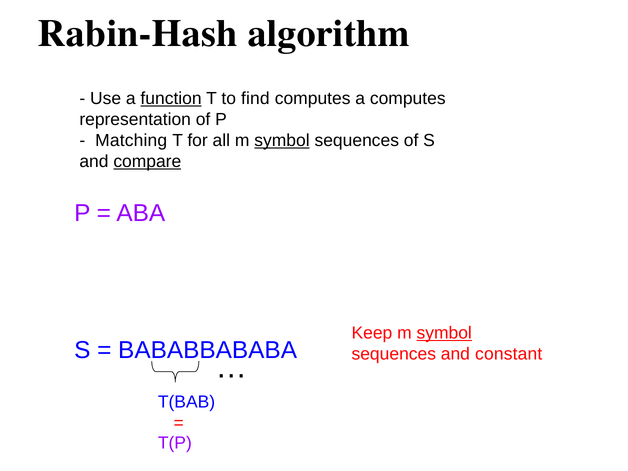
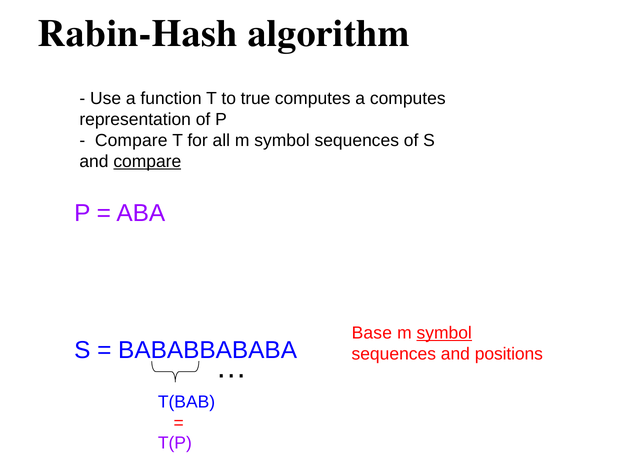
function underline: present -> none (171, 99)
find: find -> true (256, 99)
Matching: Matching -> Compare (131, 140)
symbol underline: present -> none (282, 140)
Keep: Keep -> Base (372, 333)
constant: constant -> positions (509, 354)
